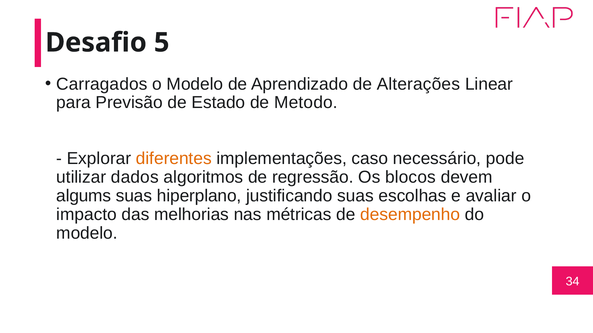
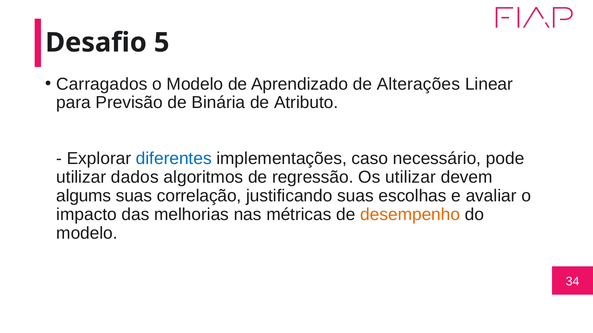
Estado: Estado -> Binária (218, 103)
Metodo: Metodo -> Atributo (306, 103)
diferentes colour: orange -> blue (174, 159)
Os blocos: blocos -> utilizar (411, 178)
hiperplano: hiperplano -> correlação (199, 196)
